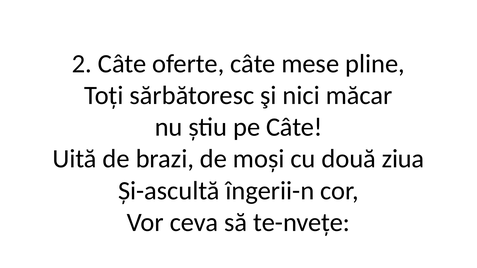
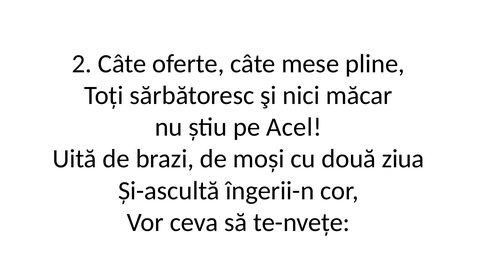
pe Câte: Câte -> Acel (294, 127)
